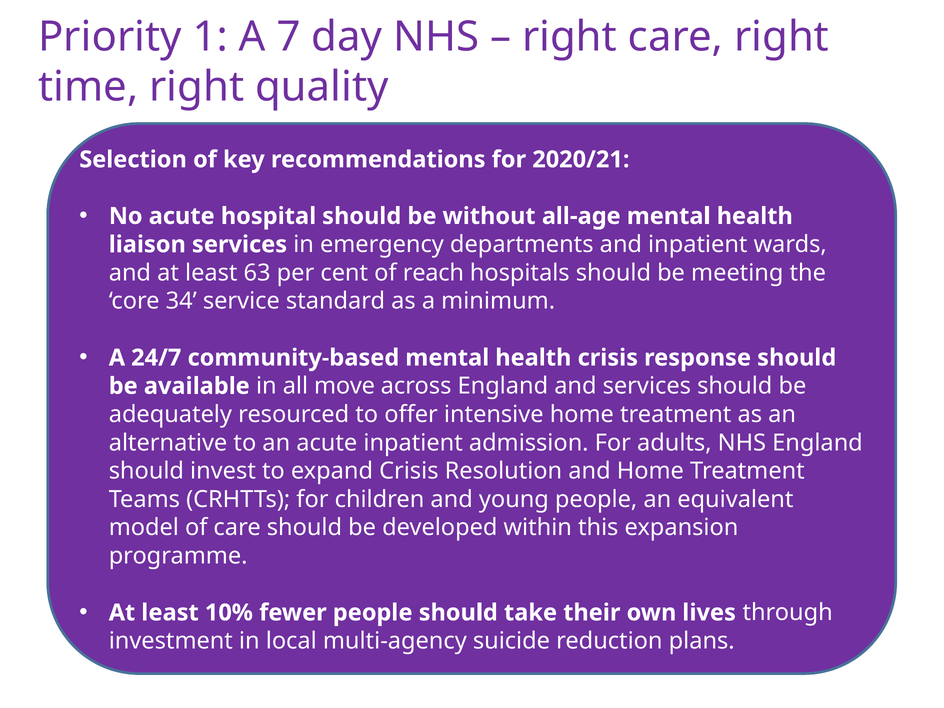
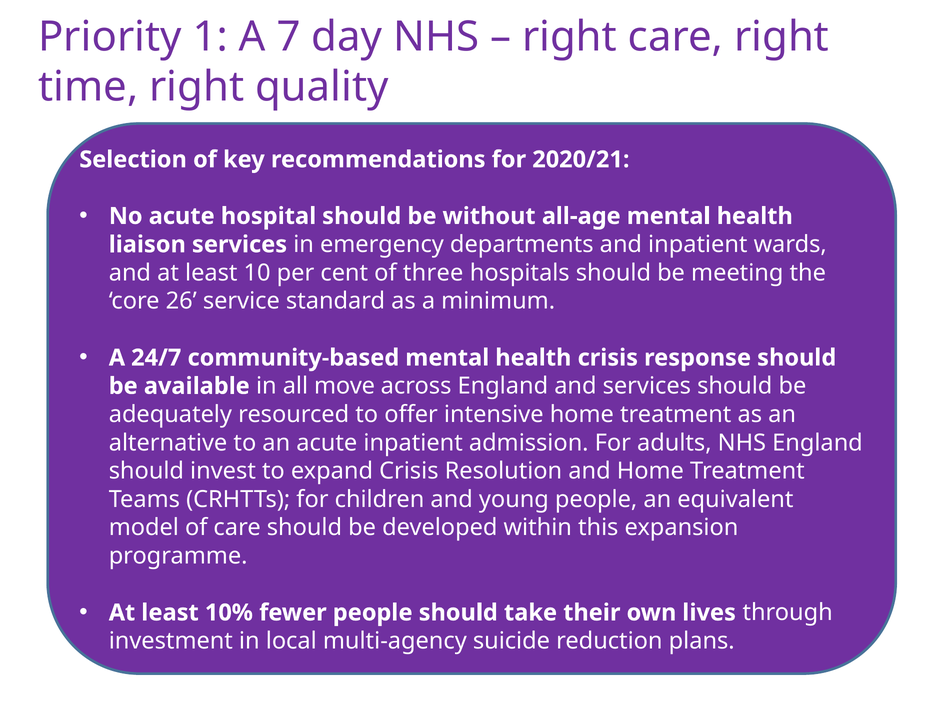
63: 63 -> 10 (257, 273)
reach: reach -> three (433, 273)
34: 34 -> 26 (181, 301)
